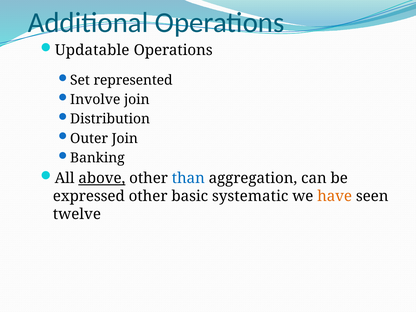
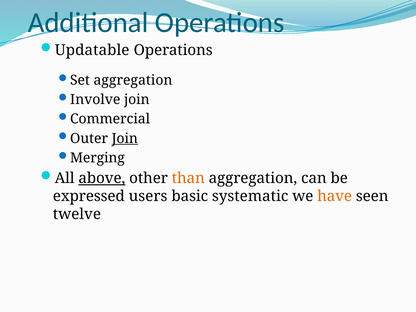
Set represented: represented -> aggregation (133, 80)
Distribution: Distribution -> Commercial (110, 119)
Join underline: none -> present (125, 138)
Banking: Banking -> Merging (97, 158)
than colour: blue -> orange (188, 178)
expressed other: other -> users (148, 196)
